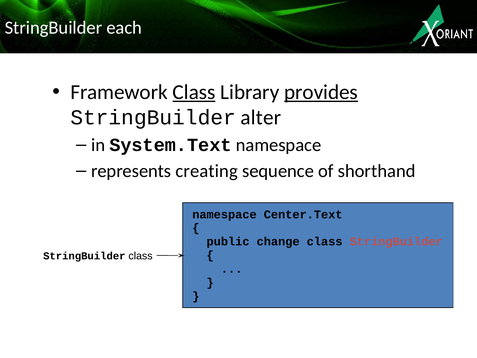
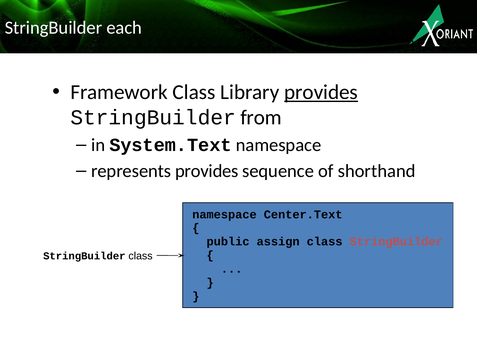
Class underline: present -> none (194, 92)
alter: alter -> from (261, 118)
represents creating: creating -> provides (207, 171)
change: change -> assign (278, 241)
